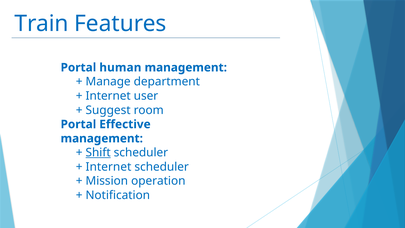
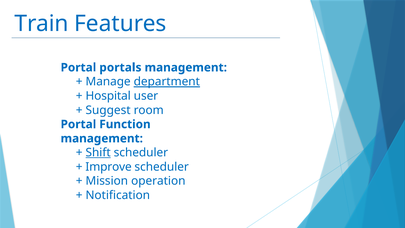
human: human -> portals (120, 67)
department underline: none -> present (167, 82)
Internet: Internet -> Hospital (108, 96)
Effective: Effective -> Function (125, 124)
Internet: Internet -> Improve (109, 167)
